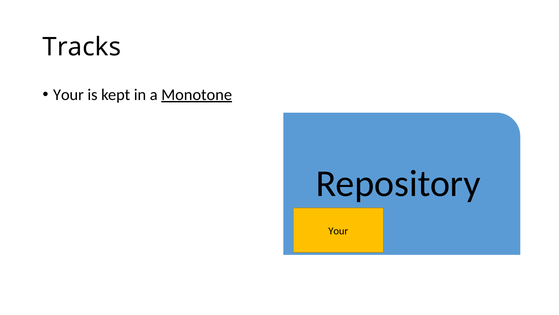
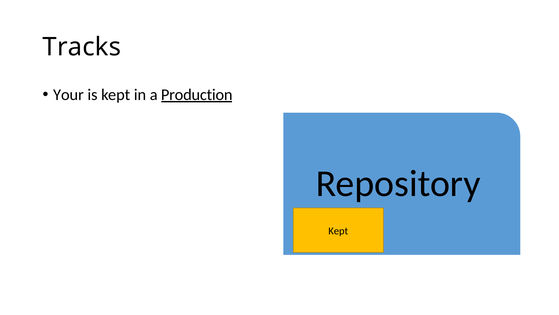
Monotone: Monotone -> Production (197, 95)
Your: Your -> Kept (338, 230)
